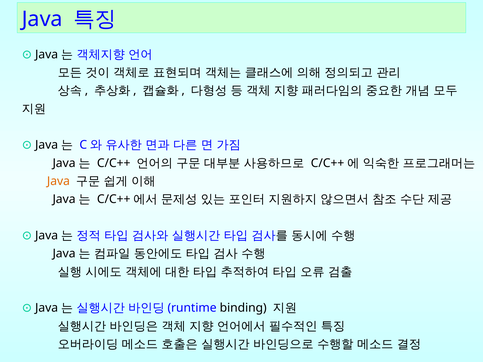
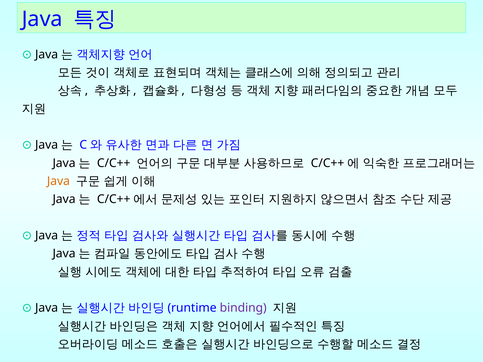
binding colour: black -> purple (243, 308)
